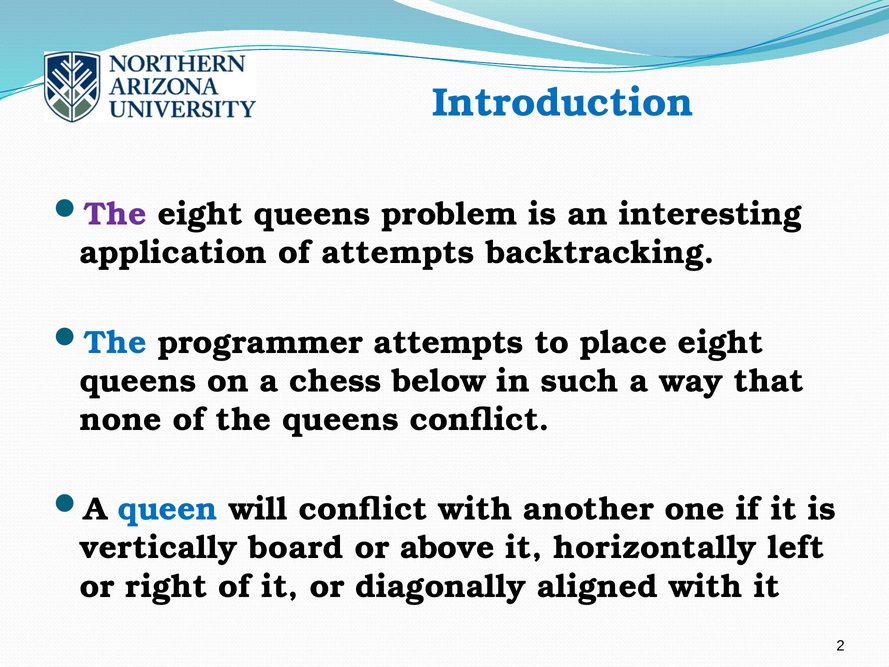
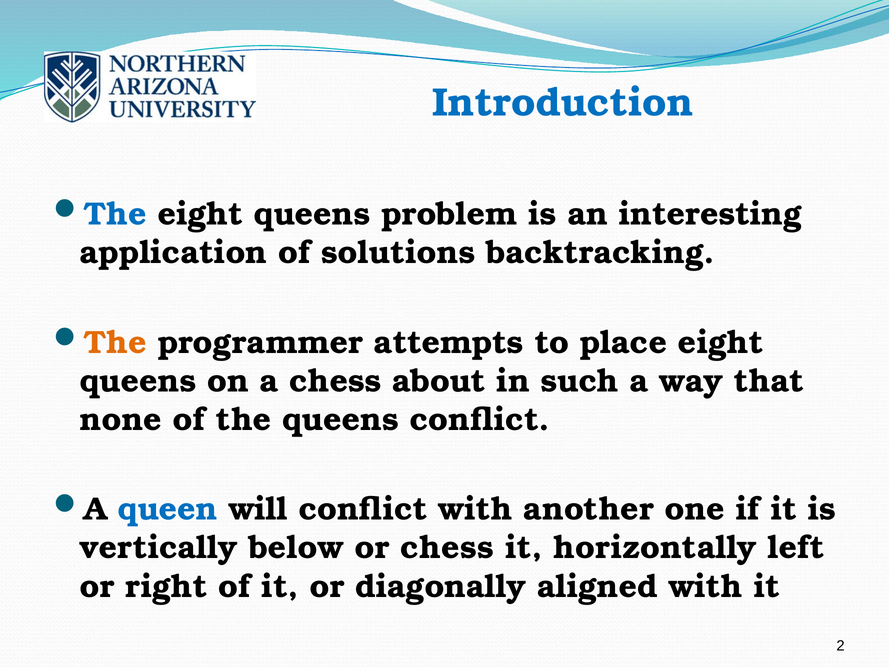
The colour: purple -> blue (115, 214)
of attempts: attempts -> solutions (398, 253)
The colour: blue -> orange (115, 342)
below: below -> about (439, 381)
board: board -> below (296, 548)
or above: above -> chess (447, 548)
